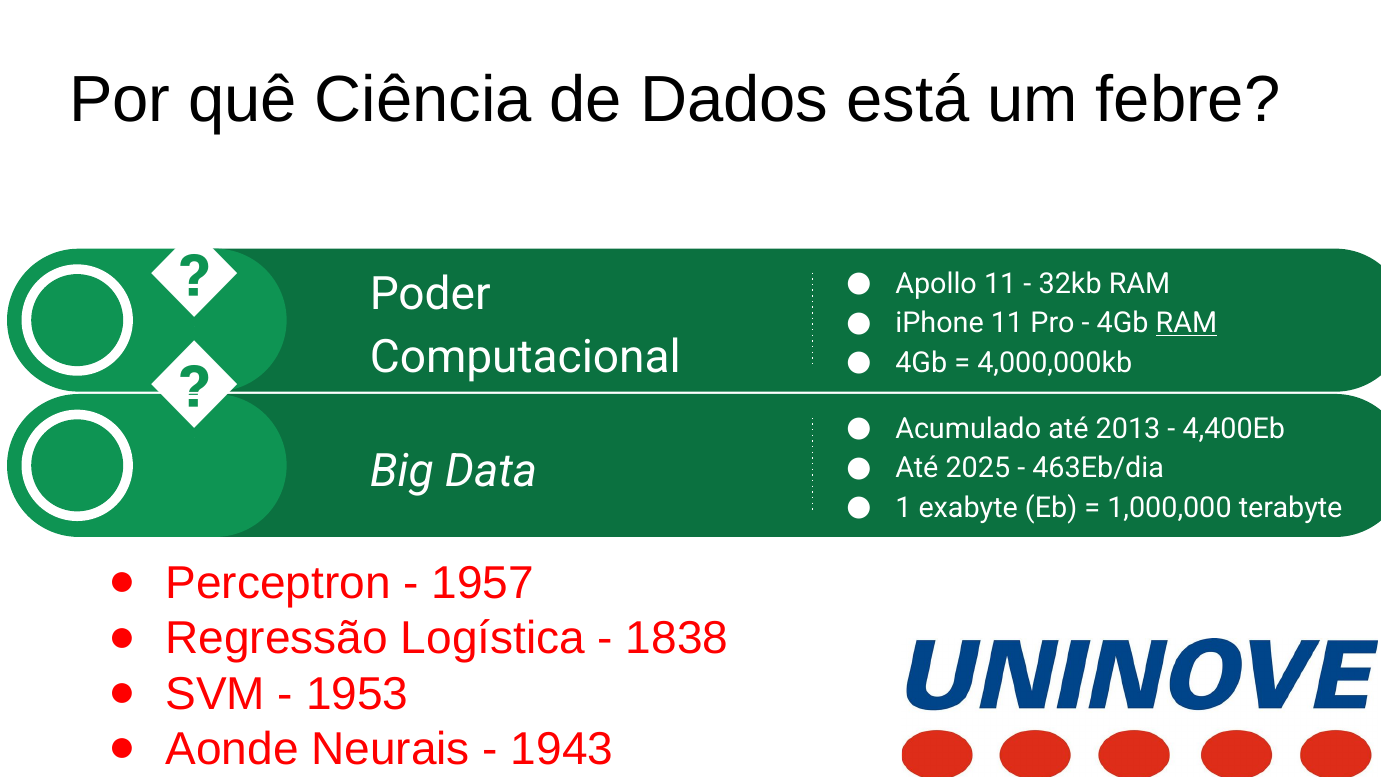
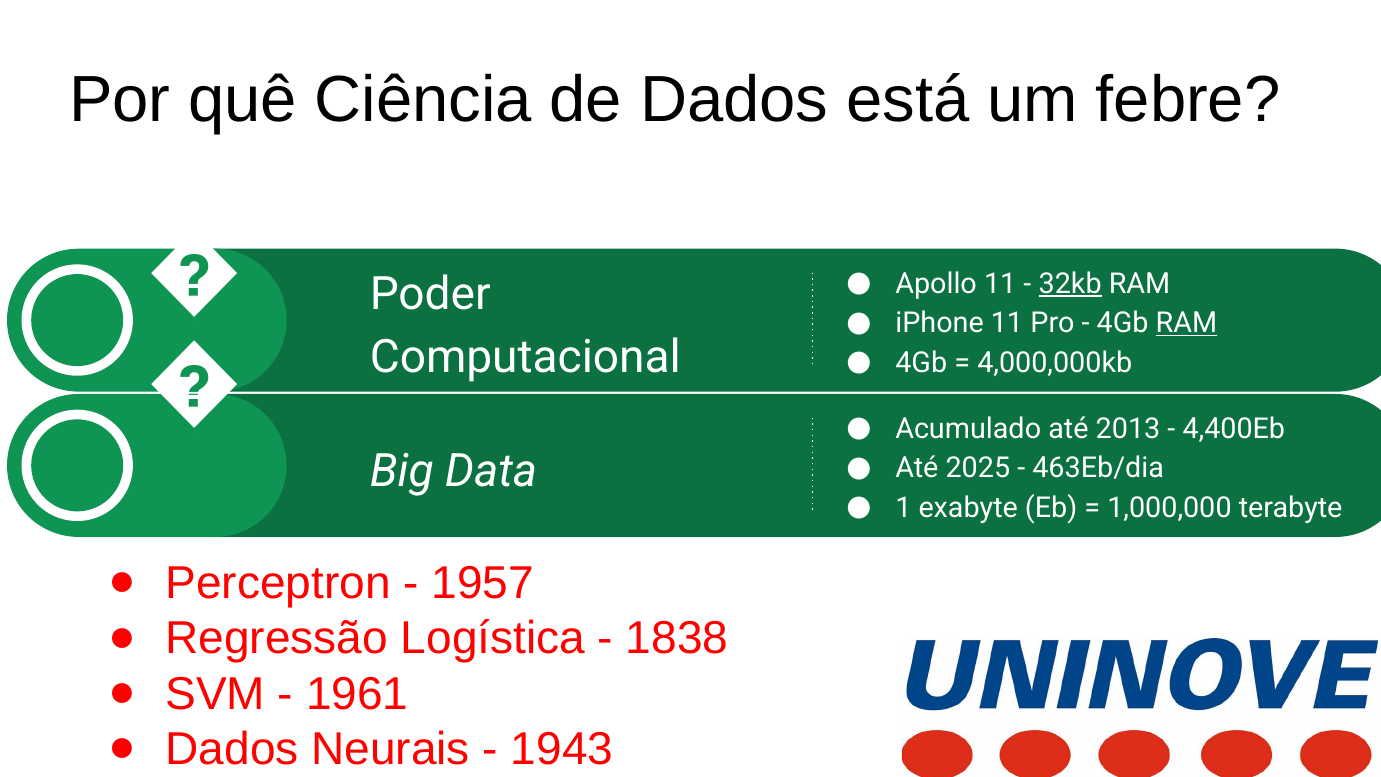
32kb underline: none -> present (1070, 283)
1953: 1953 -> 1961 (357, 694)
Aonde: Aonde -> Dados (232, 749)
